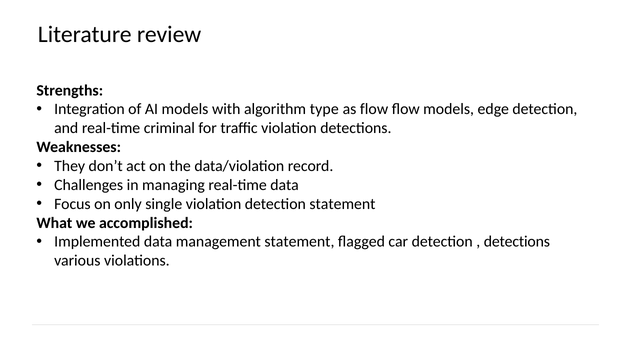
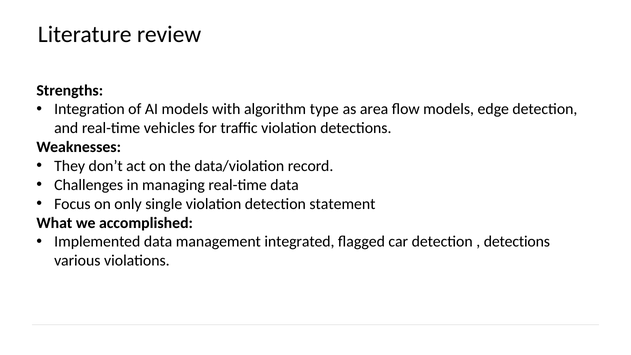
as flow: flow -> area (374, 109)
criminal: criminal -> vehicles (169, 128)
management statement: statement -> integrated (299, 242)
